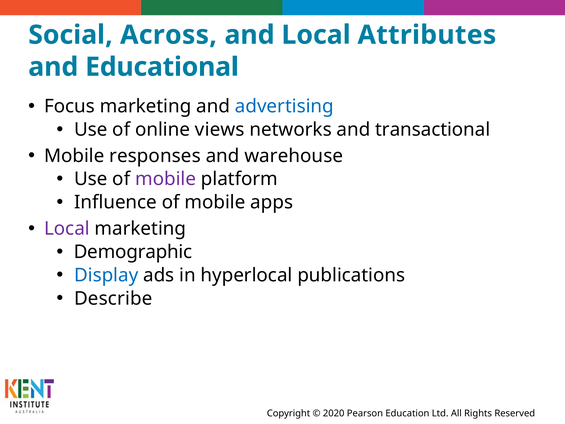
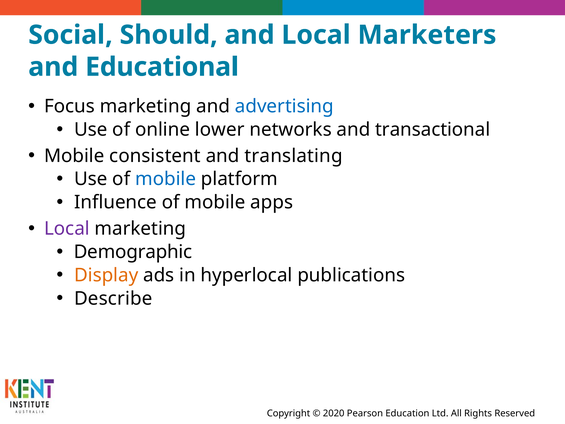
Across: Across -> Should (169, 35)
Attributes: Attributes -> Marketers (427, 35)
views: views -> lower (220, 129)
responses: responses -> consistent (155, 156)
warehouse: warehouse -> translating (294, 156)
mobile colour: purple -> blue (166, 179)
Display colour: blue -> orange (106, 275)
